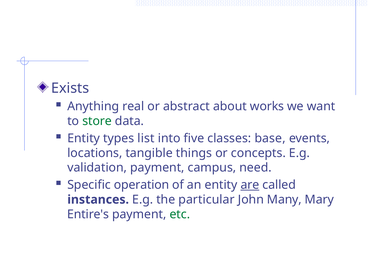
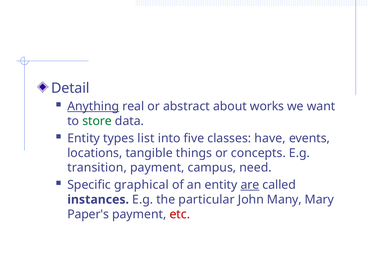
Exists: Exists -> Detail (70, 88)
Anything underline: none -> present (93, 106)
base: base -> have (270, 138)
validation: validation -> transition (97, 168)
operation: operation -> graphical (141, 185)
Entire's: Entire's -> Paper's (88, 214)
etc colour: green -> red (180, 214)
